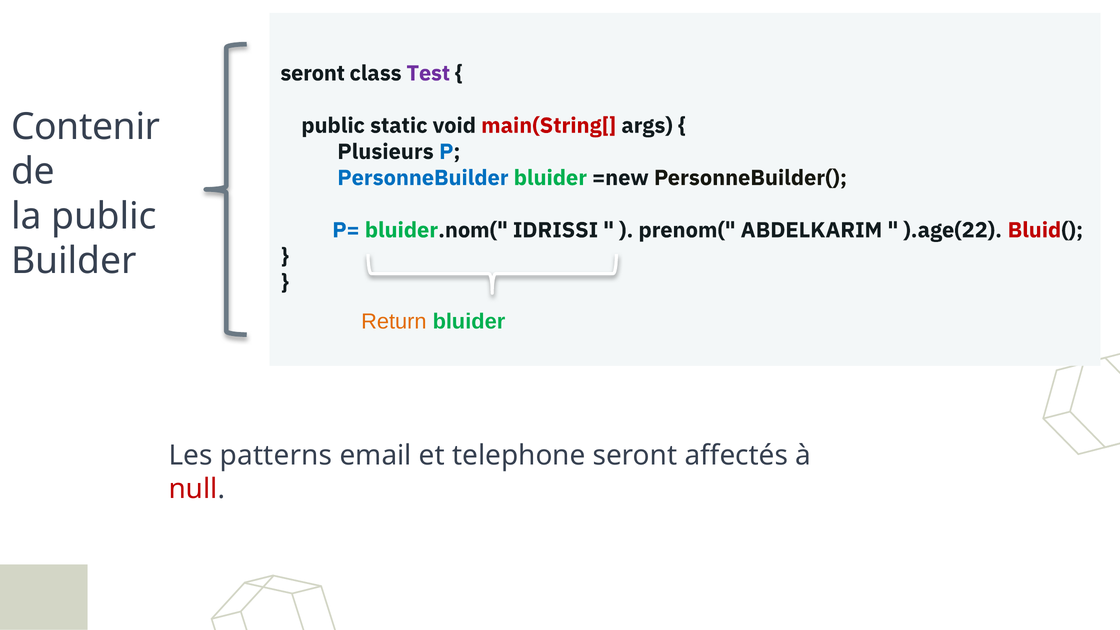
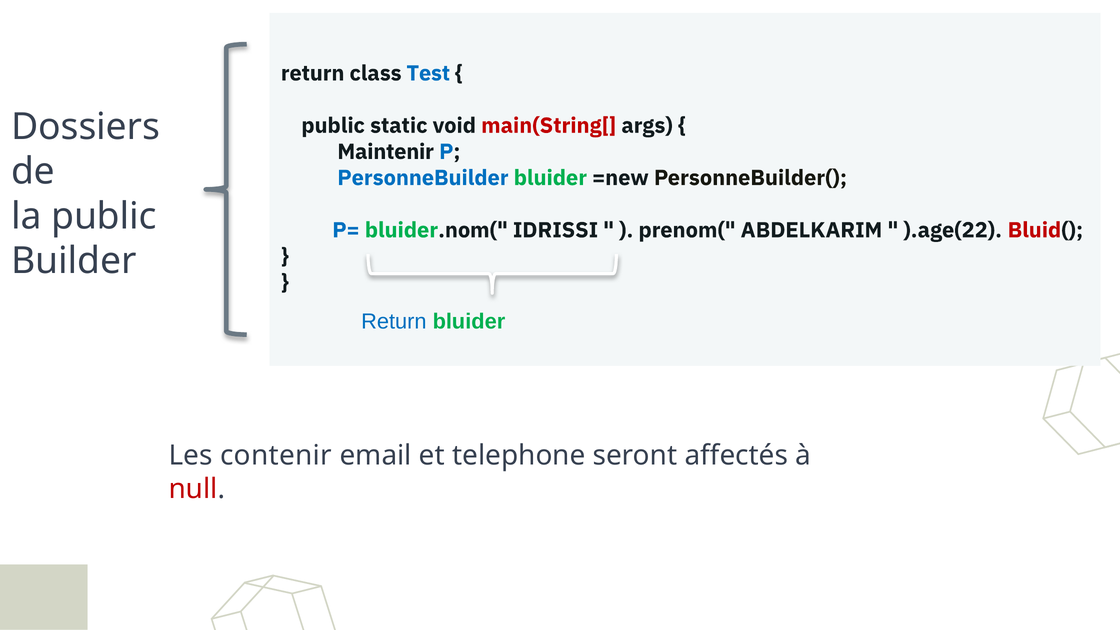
seront: seront -> return (313, 73)
Test colour: purple -> blue (428, 73)
Contenir: Contenir -> Dossiers (86, 127)
Plusieurs: Plusieurs -> Maintenir (386, 152)
Return colour: orange -> blue (394, 322)
patterns: patterns -> contenir (276, 455)
